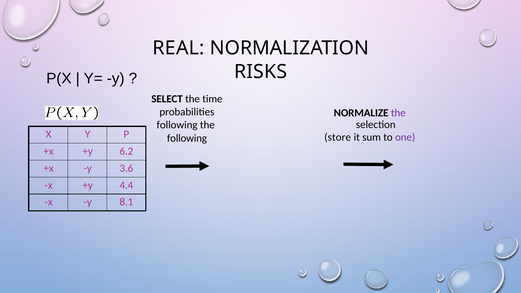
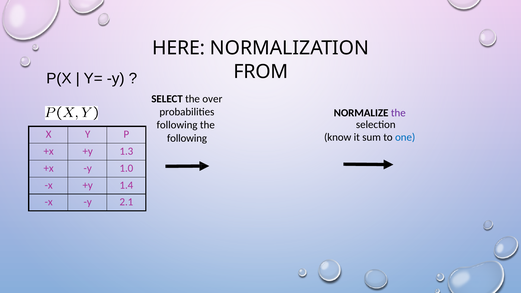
REAL: REAL -> HERE (179, 48)
RISKS: RISKS -> FROM (261, 72)
time: time -> over (212, 99)
store: store -> know (338, 137)
one colour: purple -> blue (405, 137)
6.2: 6.2 -> 1.3 (126, 151)
3.6: 3.6 -> 1.0 (126, 168)
4.4: 4.4 -> 1.4 (126, 185)
8.1: 8.1 -> 2.1 (126, 202)
